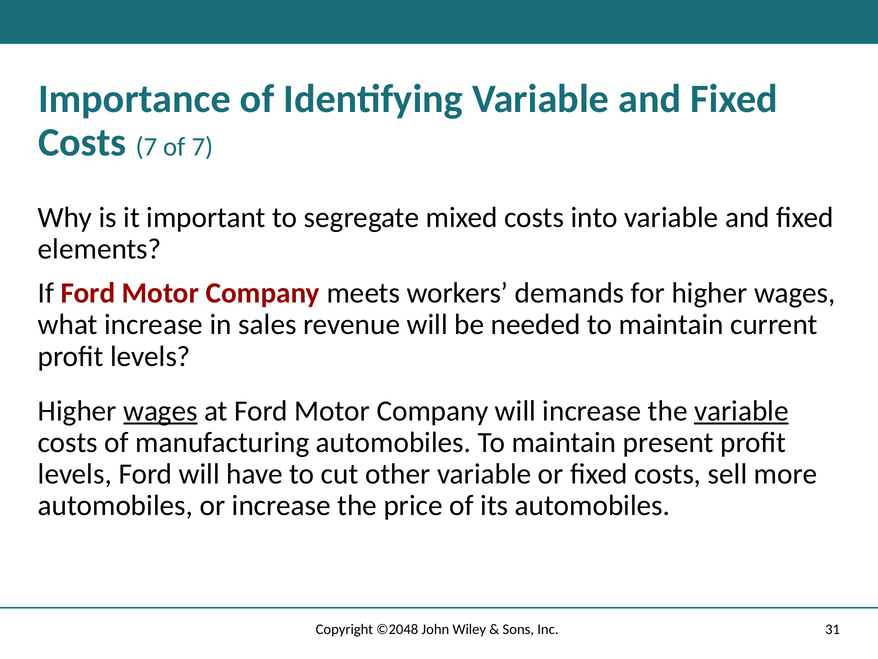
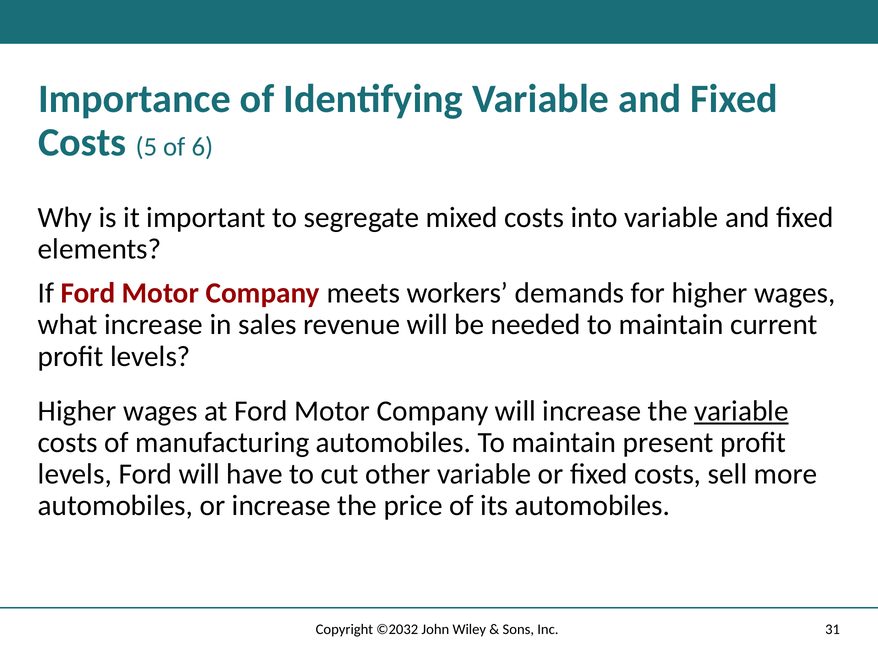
Costs 7: 7 -> 5 (147, 147)
of 7: 7 -> 6 (202, 147)
wages underline: present -> none (160, 411)
©2048: ©2048 -> ©2032 (397, 629)
